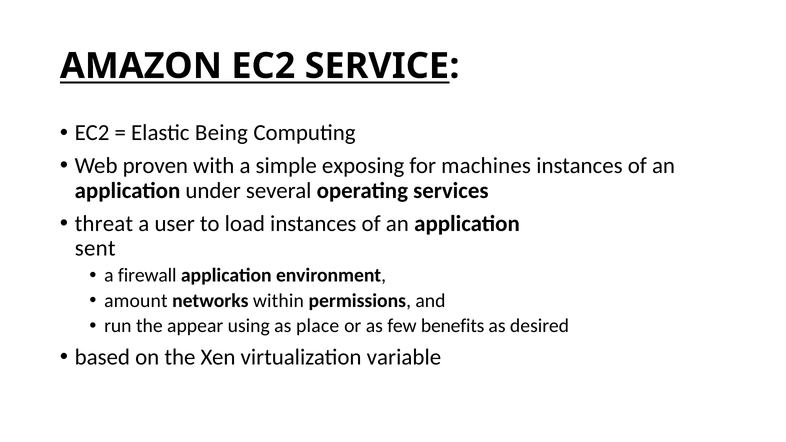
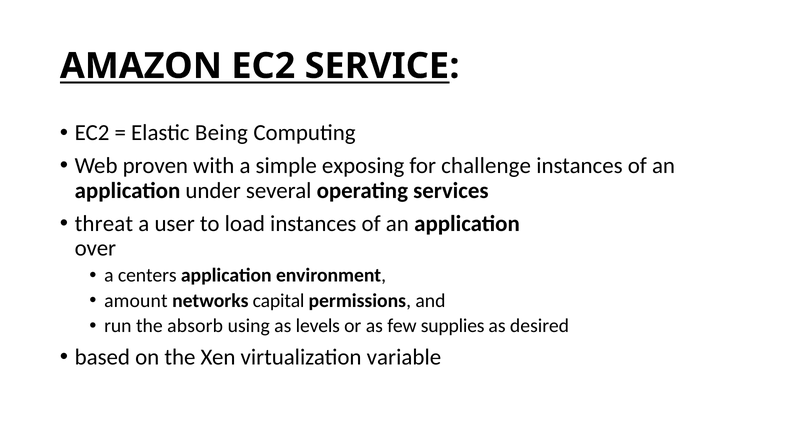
machines: machines -> challenge (486, 166)
sent: sent -> over (95, 248)
firewall: firewall -> centers (147, 275)
within: within -> capital (279, 301)
appear: appear -> absorb (195, 326)
place: place -> levels (318, 326)
benefits: benefits -> supplies (453, 326)
